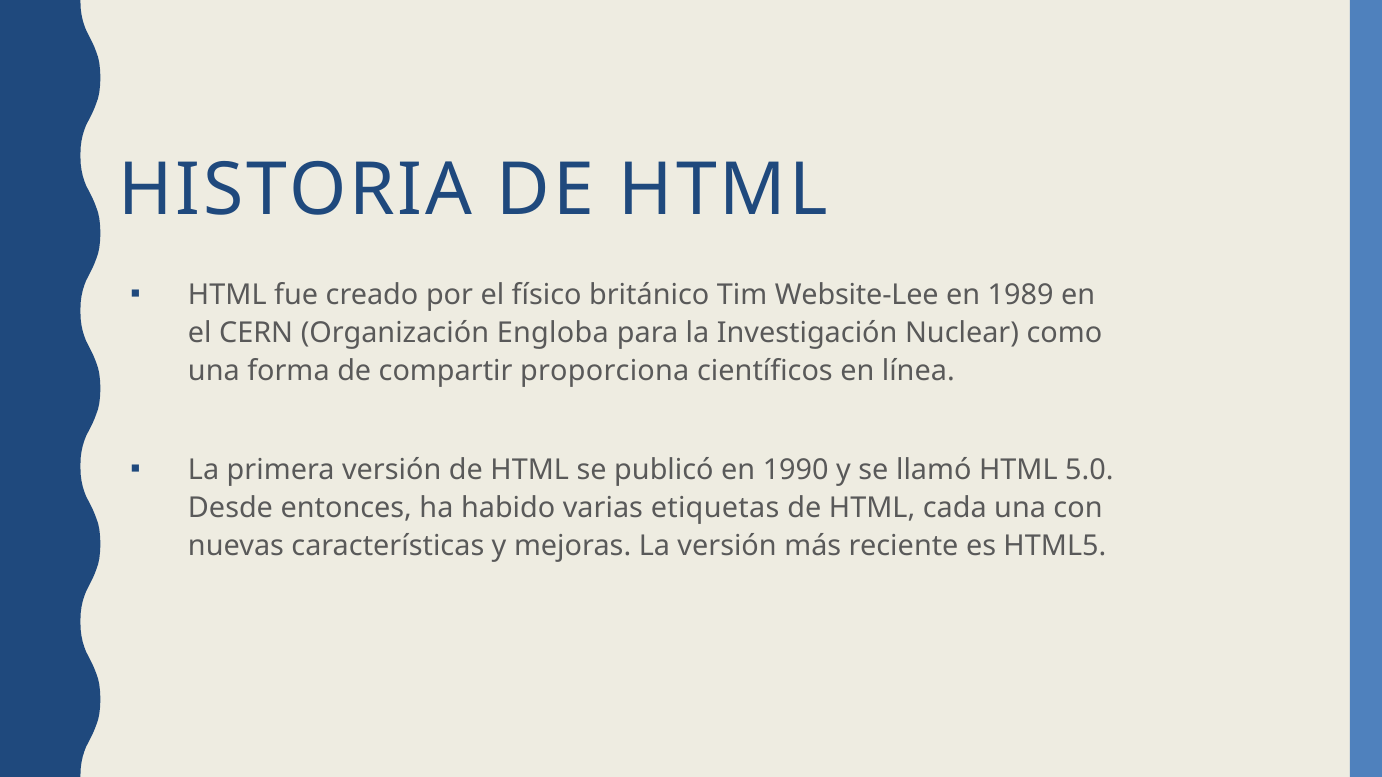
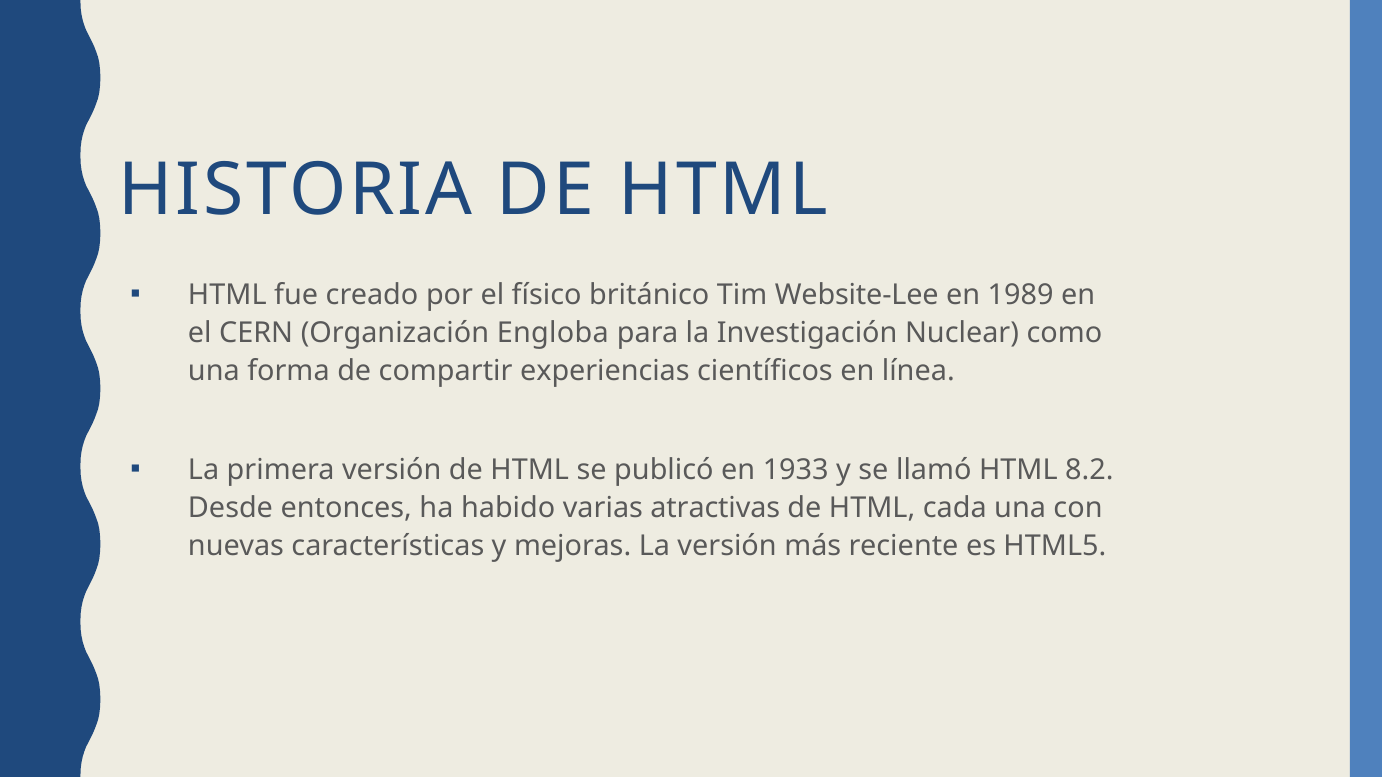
proporciona: proporciona -> experiencias (605, 371)
1990: 1990 -> 1933 (796, 470)
5.0: 5.0 -> 8.2 (1089, 470)
etiquetas: etiquetas -> atractivas (715, 508)
